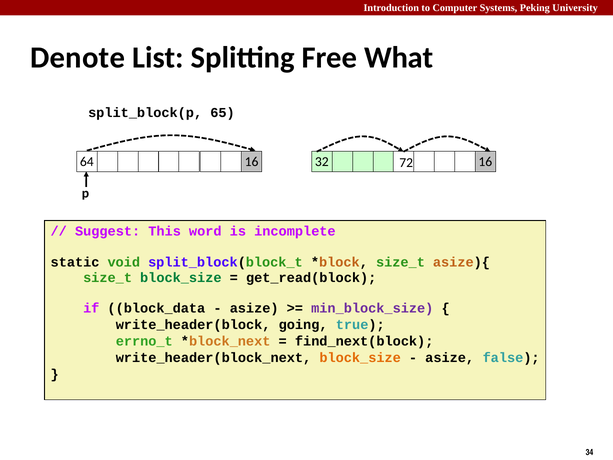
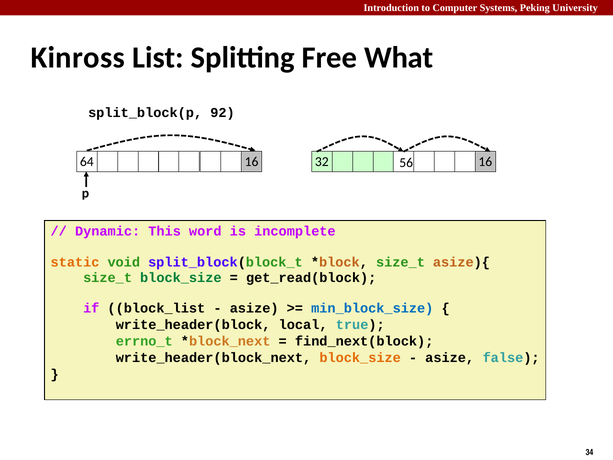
Denote: Denote -> Kinross (78, 58)
65: 65 -> 92 (223, 113)
72: 72 -> 56 (406, 162)
Suggest: Suggest -> Dynamic (108, 231)
static colour: black -> orange (75, 262)
block_data: block_data -> block_list (156, 308)
min_block_size colour: purple -> blue (372, 308)
going: going -> local (303, 325)
